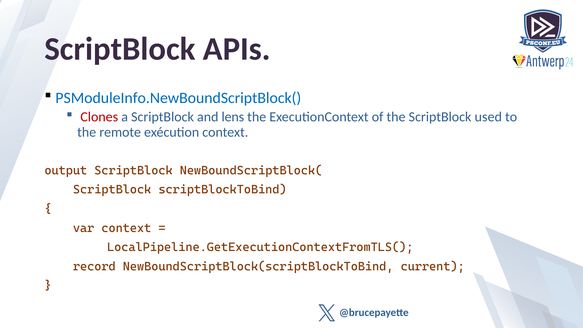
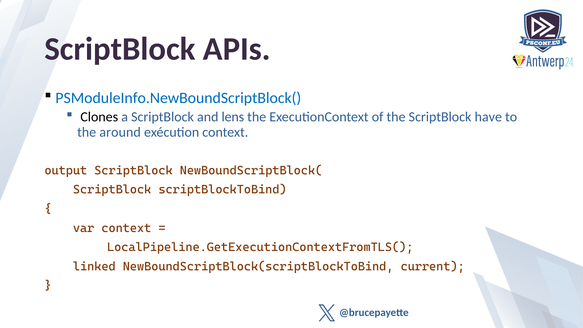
Clones colour: red -> black (99, 117)
used: used -> have (488, 117)
remote: remote -> around (120, 132)
record: record -> linked (94, 266)
